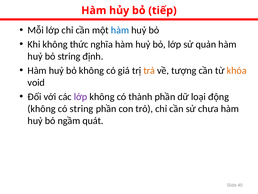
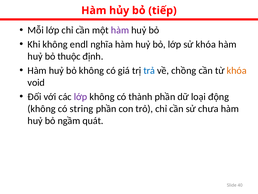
hàm colour: blue -> purple (120, 30)
thức: thức -> endl (79, 44)
sử quản: quản -> khóa (206, 44)
bỏ string: string -> thuộc (69, 56)
trả colour: orange -> blue (149, 70)
tượng: tượng -> chồng (184, 70)
